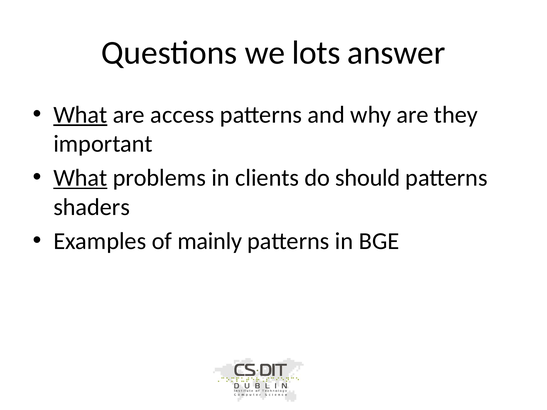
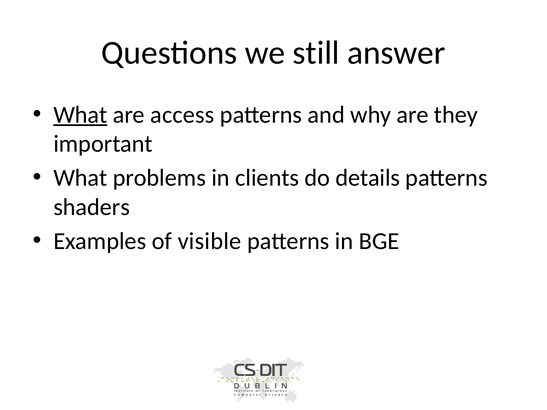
lots: lots -> still (316, 53)
What underline: present -> none (80, 178)
should: should -> details (368, 178)
mainly: mainly -> visible (209, 241)
